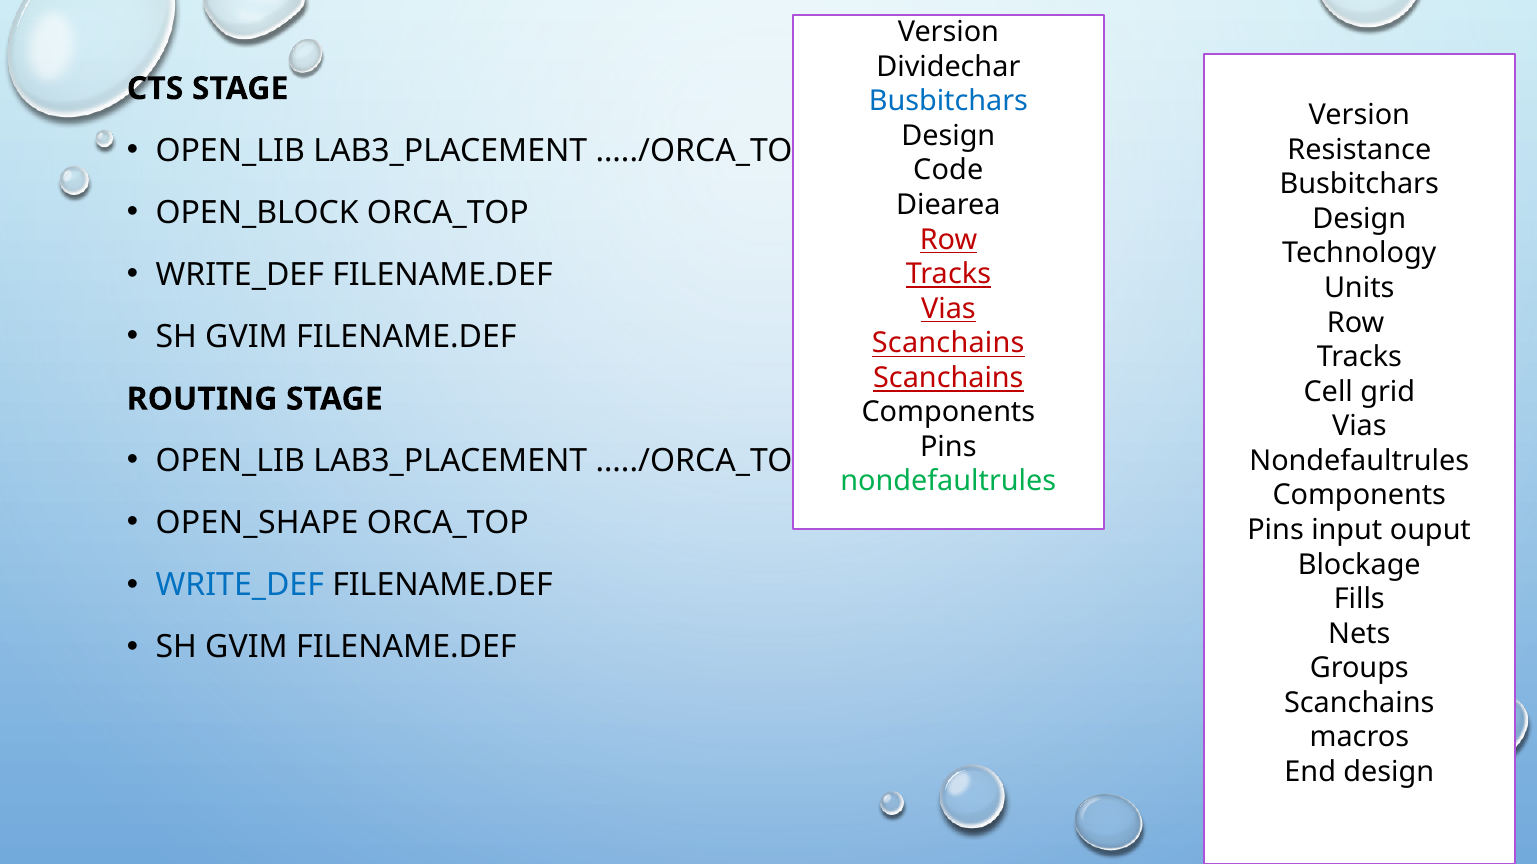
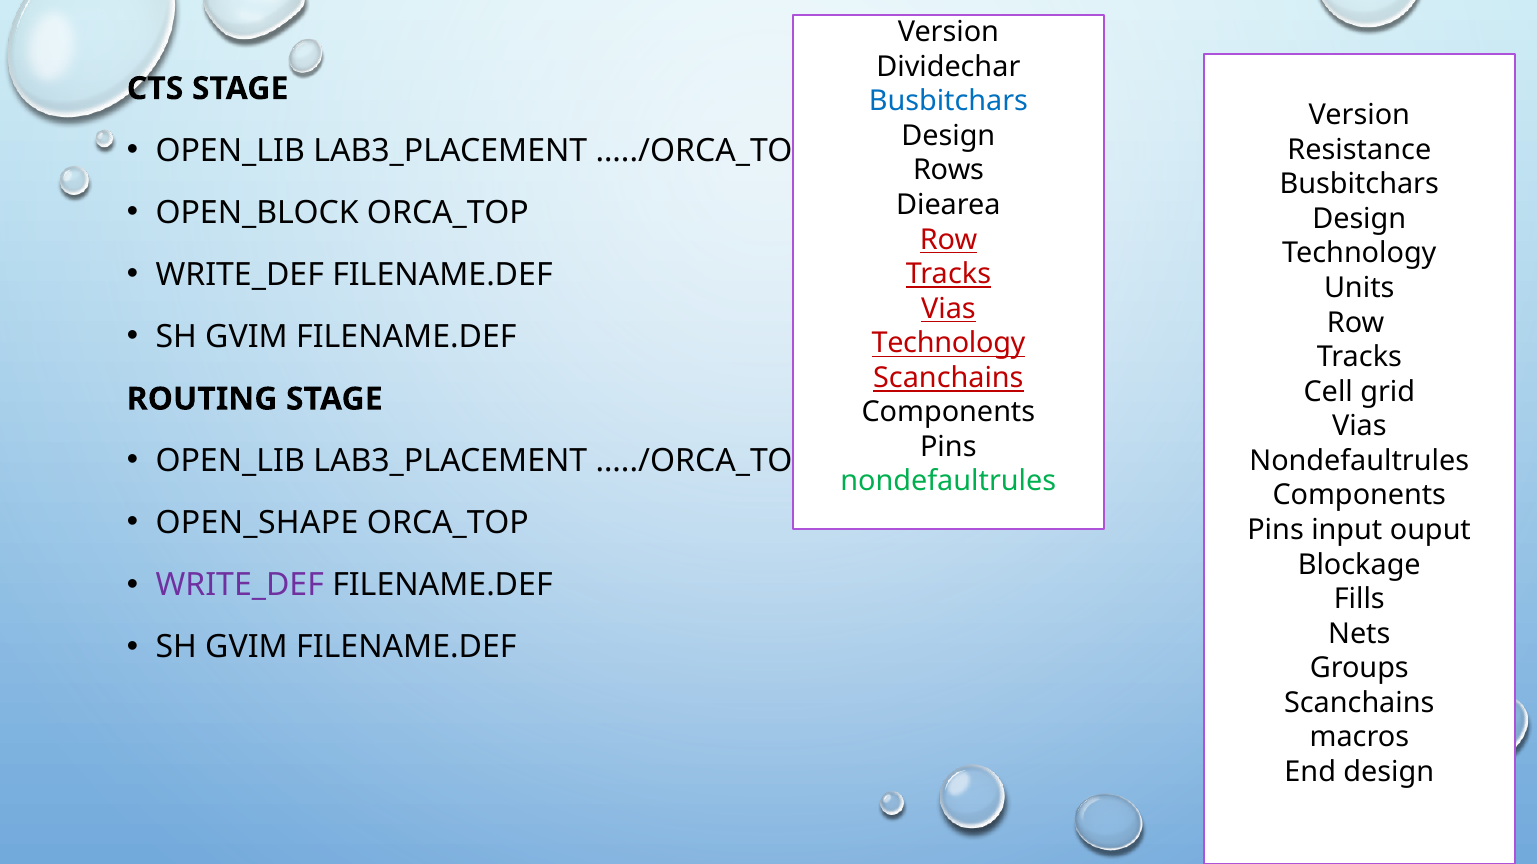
Code: Code -> Rows (949, 171)
Scanchains: Scanchains -> Technology (948, 343)
WRITE_DEF colour: blue -> purple (240, 586)
